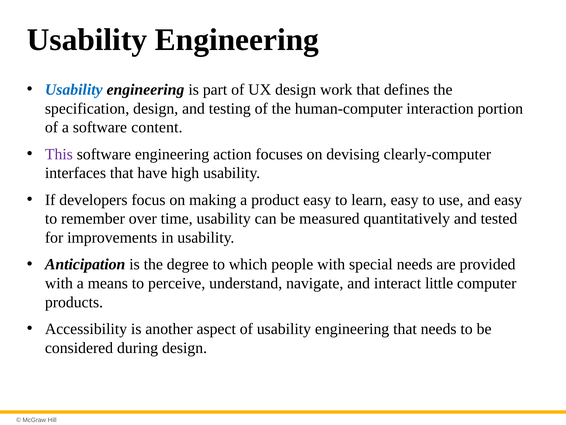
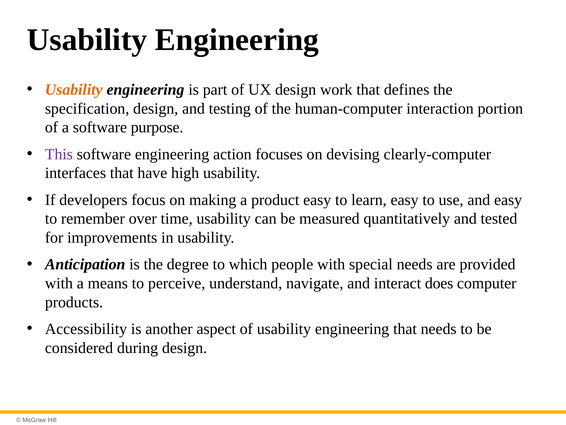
Usability colour: blue -> orange (74, 90)
content: content -> purpose (157, 127)
little: little -> does (439, 283)
